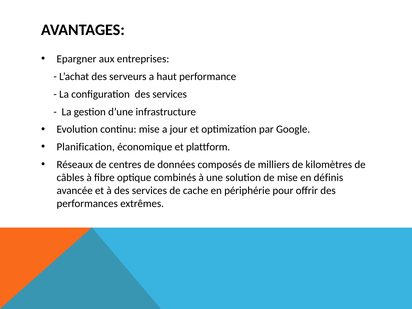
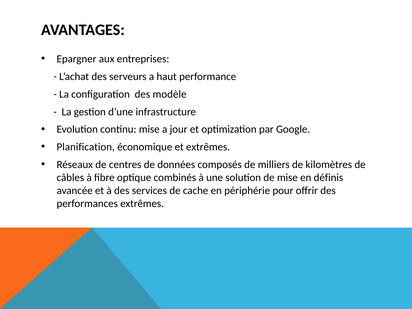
configuration des services: services -> modèle (170, 94)
et plattform: plattform -> extrêmes (208, 147)
